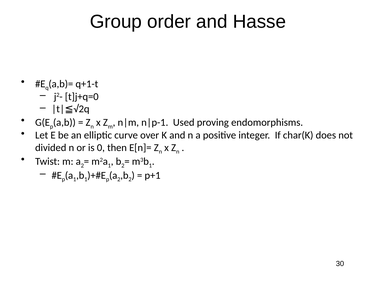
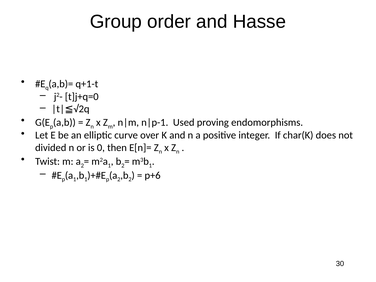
p+1: p+1 -> p+6 (153, 175)
